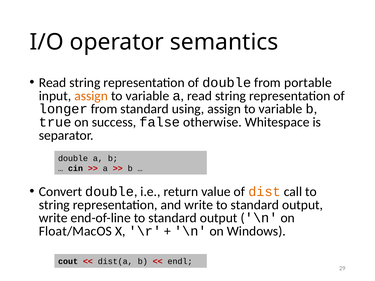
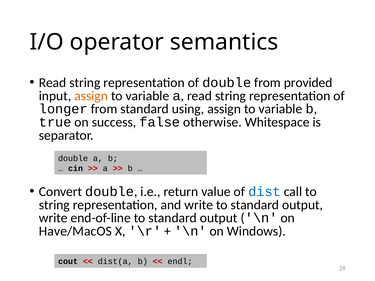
portable: portable -> provided (308, 83)
dist colour: orange -> blue (265, 192)
Float/MacOS: Float/MacOS -> Have/MacOS (75, 231)
